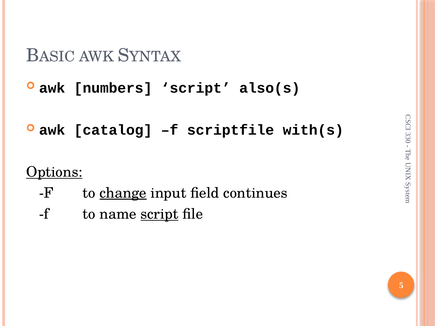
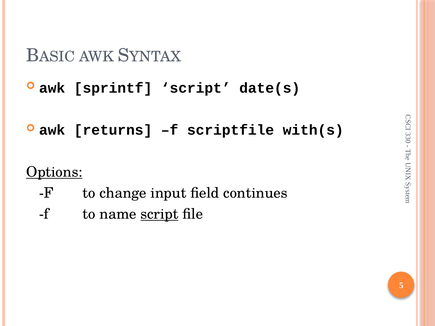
numbers: numbers -> sprintf (113, 88)
also(s: also(s -> date(s (270, 88)
catalog: catalog -> returns (113, 130)
change underline: present -> none (123, 193)
